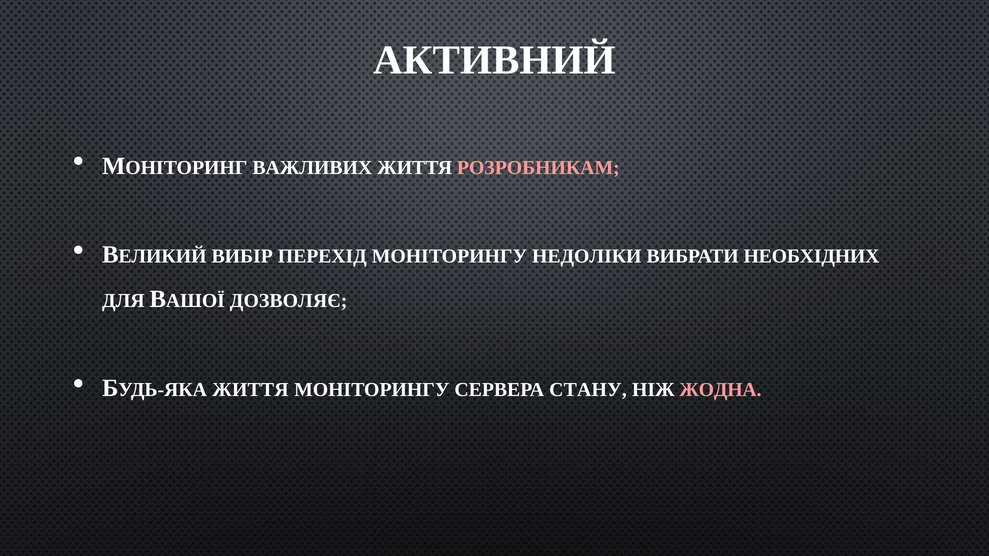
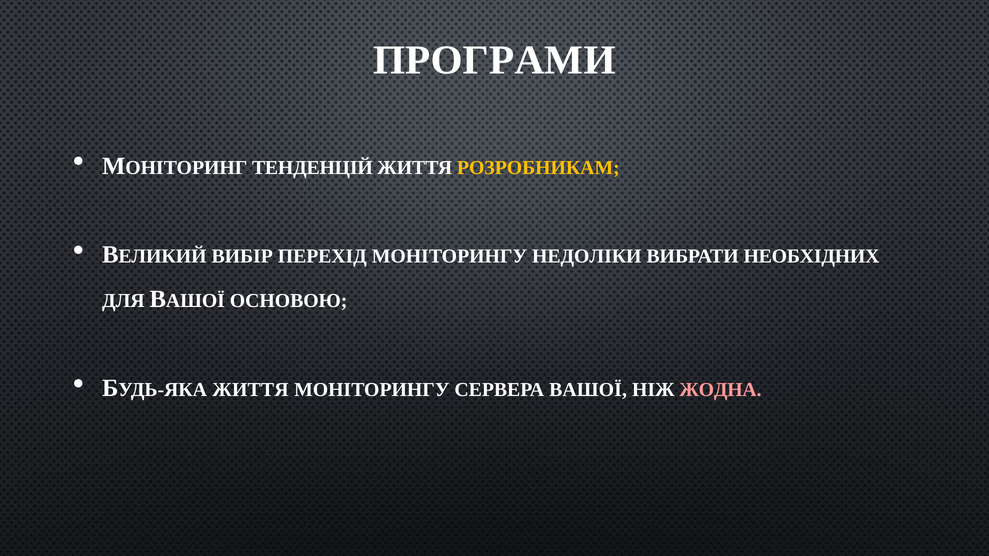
АКТИВНИЙ: АКТИВНИЙ -> ПРОГРАМИ (494, 60)
ВАЖЛИВИХ: ВАЖЛИВИХ -> ТЕНДЕНЦІЙ (312, 168)
РОЗРОБНИКАМ colour: pink -> yellow (538, 168)
ДОЗВОЛЯЄ: ДОЗВОЛЯЄ -> ОСНОВОЮ (289, 301)
СТАНУ: СТАНУ -> ВАШОЇ (588, 390)
